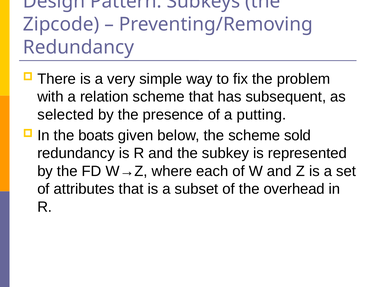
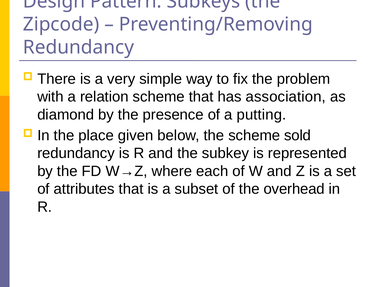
subsequent: subsequent -> association (286, 97)
selected: selected -> diamond (66, 114)
boats: boats -> place (96, 135)
